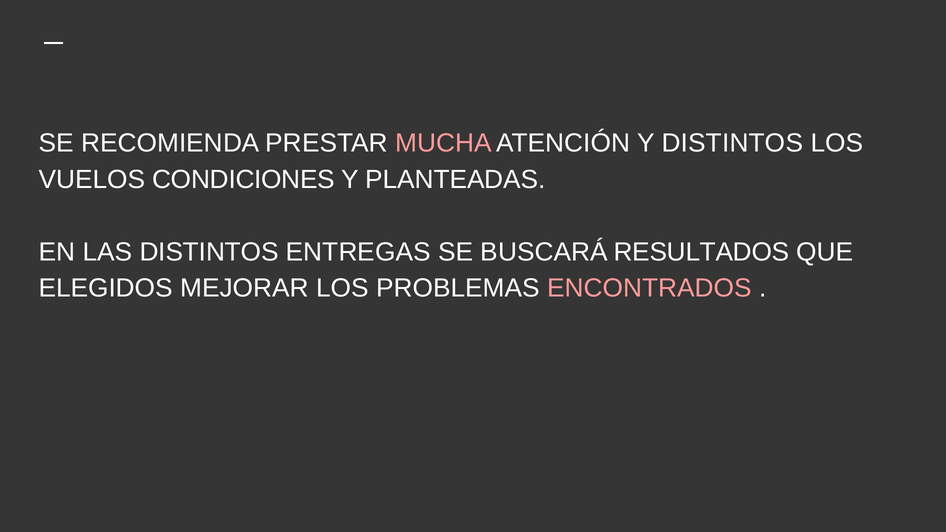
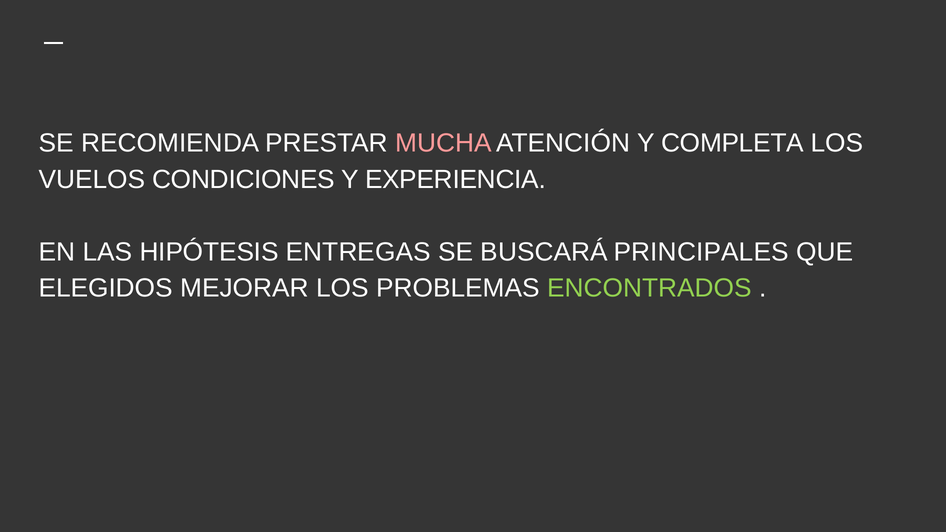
Y DISTINTOS: DISTINTOS -> COMPLETA (733, 143)
PLANTEADAS: PLANTEADAS -> EXPERIENCIA (455, 180)
LAS DISTINTOS: DISTINTOS -> HIPÓTESIS (209, 252)
RESULTADOS: RESULTADOS -> PRINCIPALES (701, 252)
ENCONTRADOS colour: pink -> light green (650, 288)
